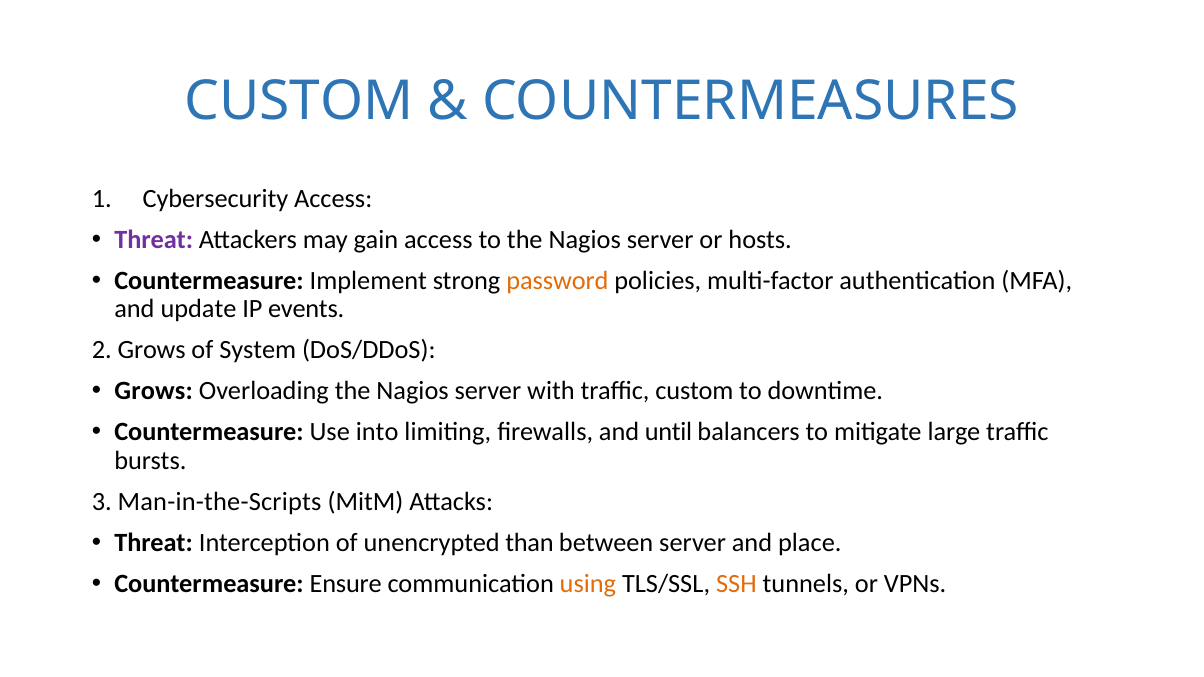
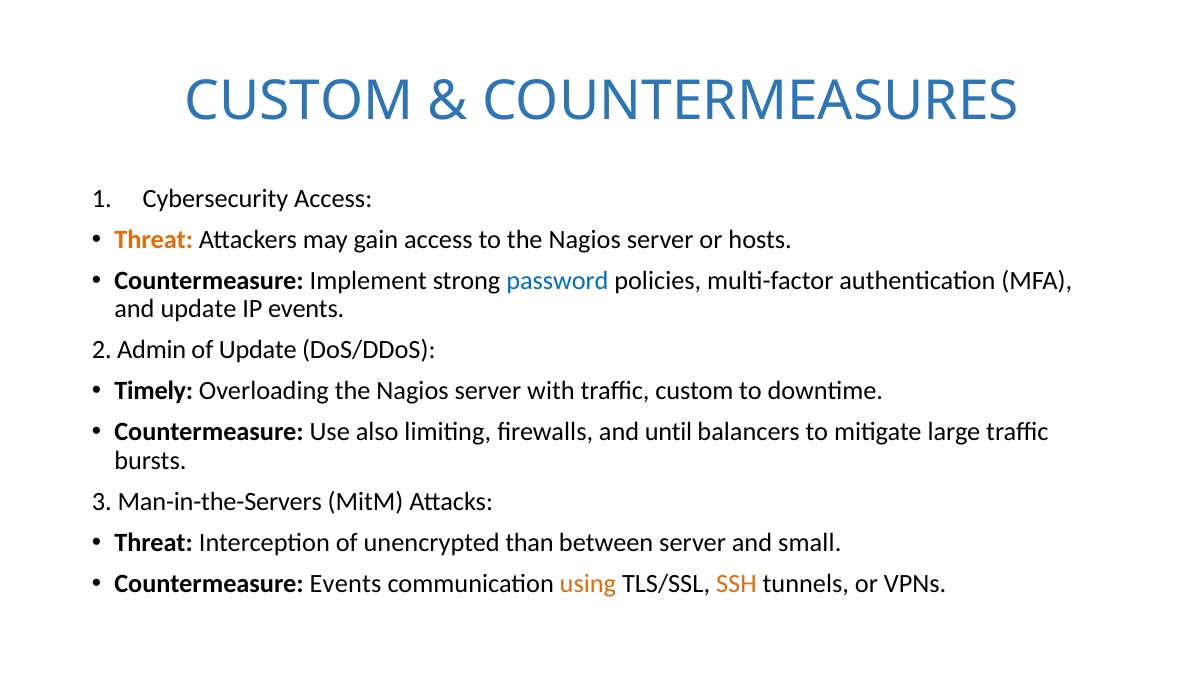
Threat colour: purple -> orange (154, 240)
password colour: orange -> blue (557, 281)
2 Grows: Grows -> Admin (152, 350)
of System: System -> Update (258, 350)
Grows: Grows -> Timely (154, 391)
into: into -> also (377, 432)
Man-in-the-Scripts: Man-in-the-Scripts -> Man-in-the-Servers (220, 502)
place: place -> small (810, 543)
Countermeasure Ensure: Ensure -> Events (346, 584)
